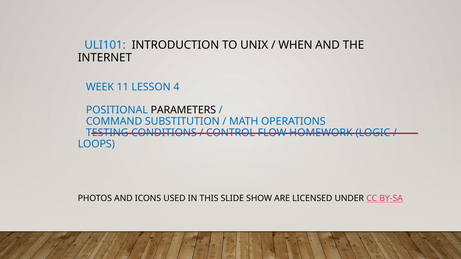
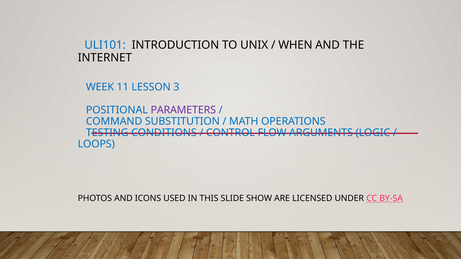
4: 4 -> 3 (176, 87)
PARAMETERS colour: black -> purple (183, 110)
HOMEWORK: HOMEWORK -> ARGUMENTS (321, 133)
